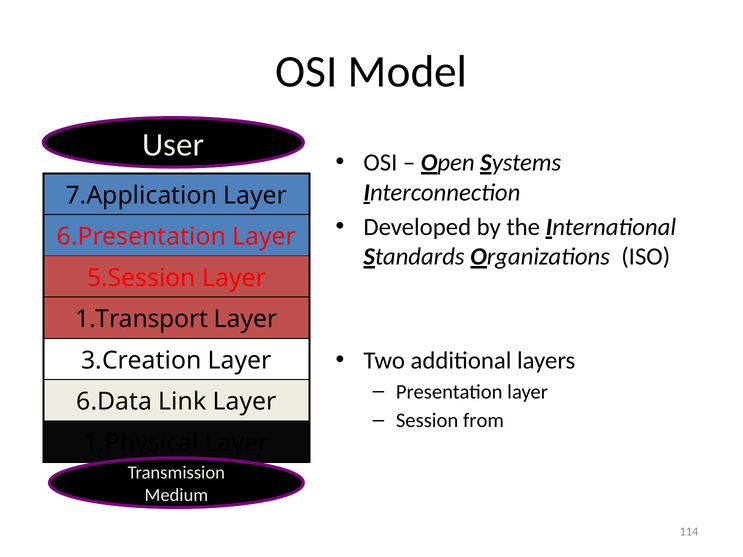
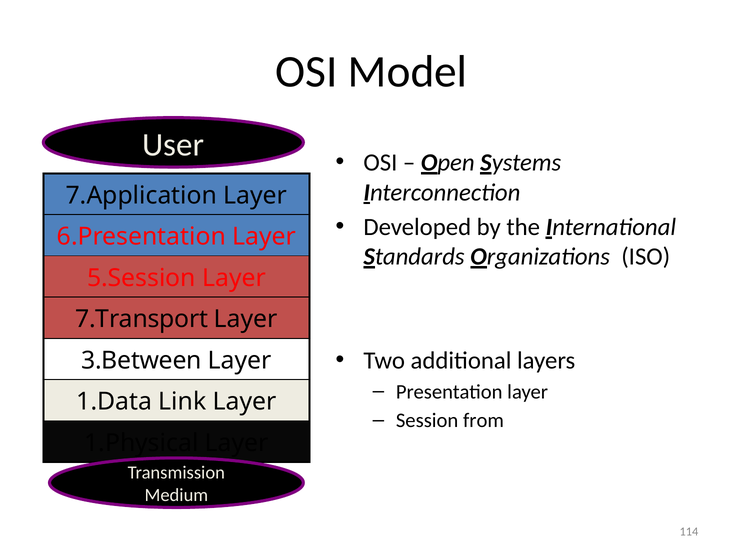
1.Transport: 1.Transport -> 7.Transport (142, 319)
3.Creation: 3.Creation -> 3.Between (141, 361)
6.Data: 6.Data -> 1.Data (114, 402)
